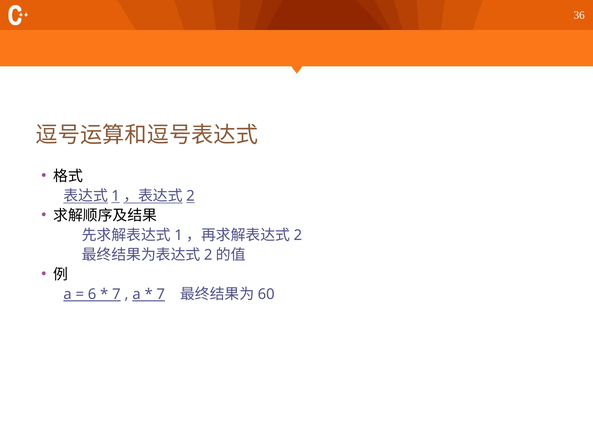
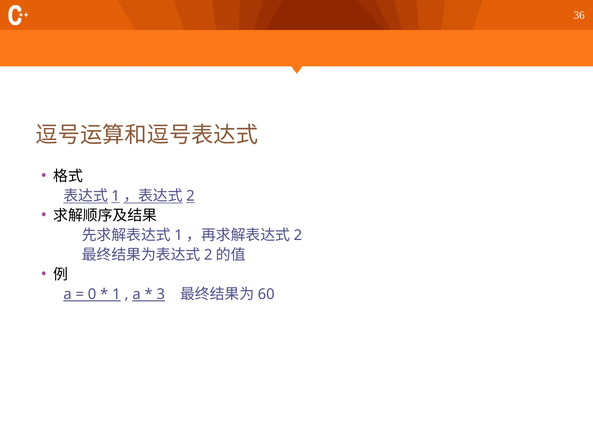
6: 6 -> 0 (92, 294)
7: 7 -> 1 (116, 294)
7: 7 -> 3 (161, 294)
